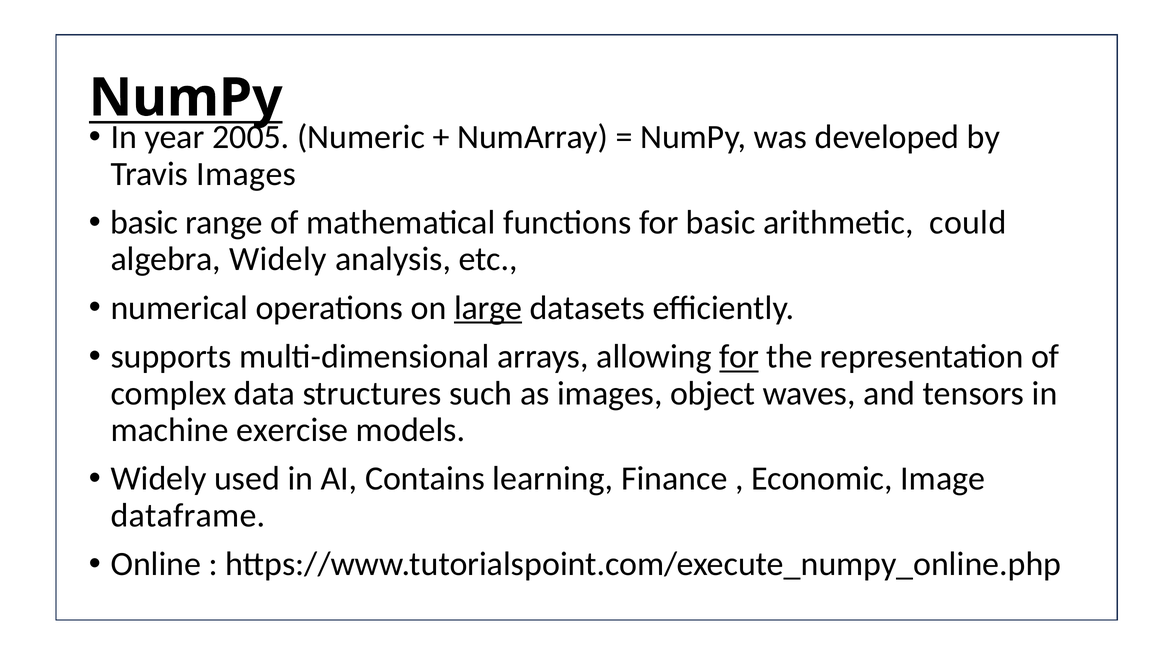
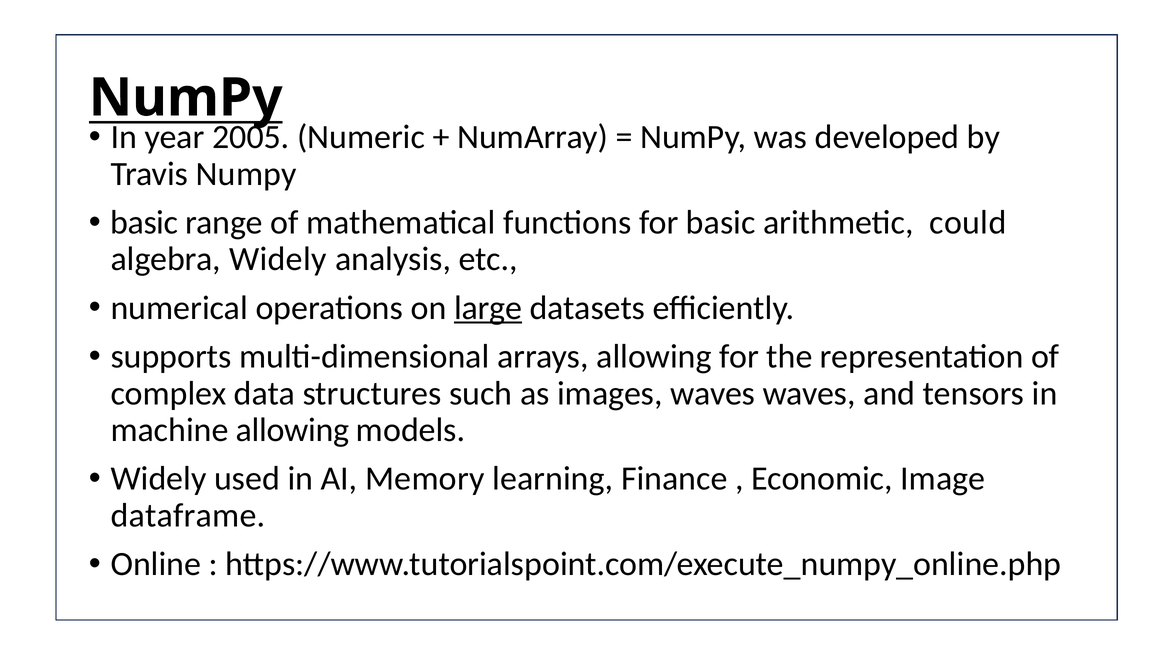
Travis Images: Images -> Numpy (246, 174)
for underline: present -> none (739, 357)
images object: object -> waves (713, 394)
machine exercise: exercise -> allowing (292, 430)
Contains: Contains -> Memory (425, 479)
